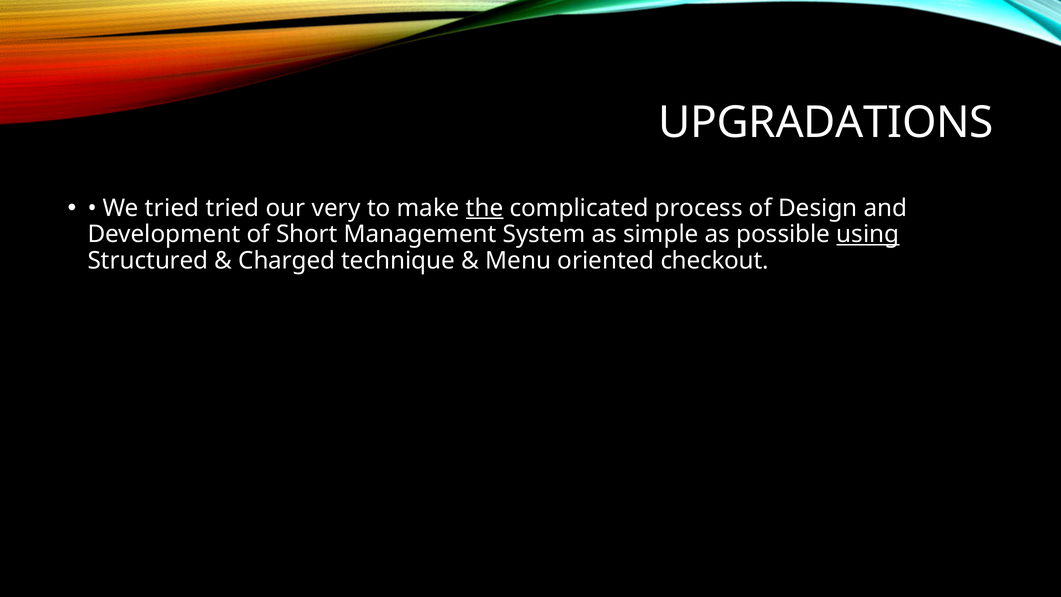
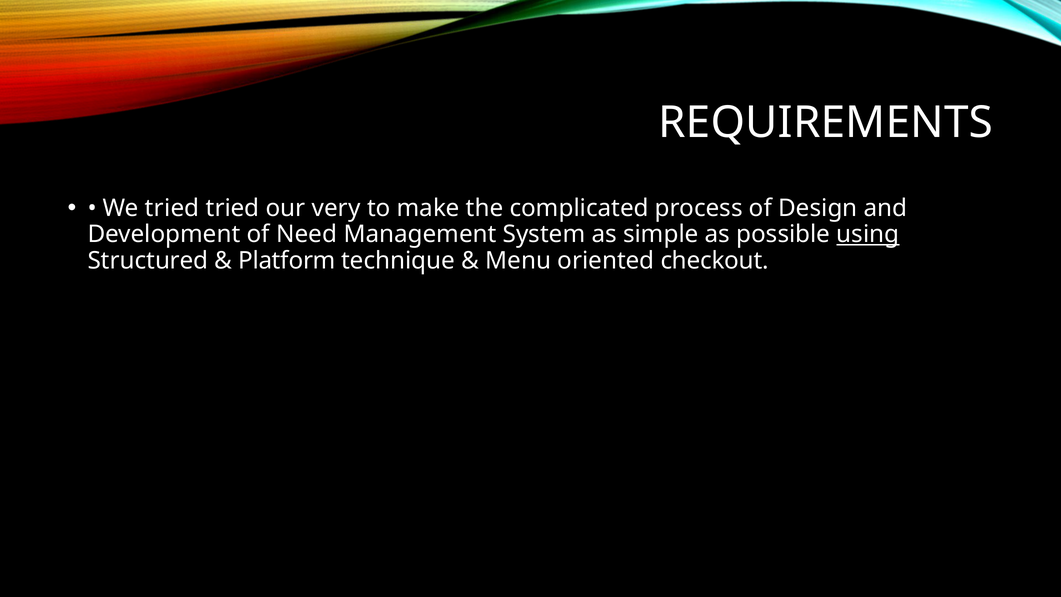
UPGRADATIONS: UPGRADATIONS -> REQUIREMENTS (826, 122)
the underline: present -> none (485, 208)
Short: Short -> Need (307, 234)
Charged: Charged -> Platform (287, 260)
